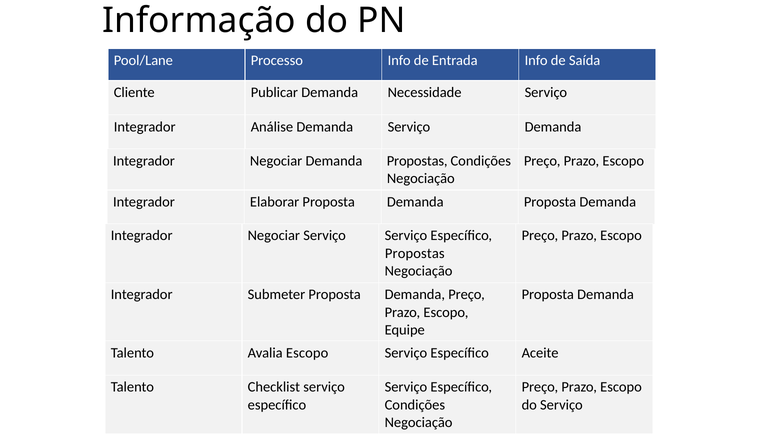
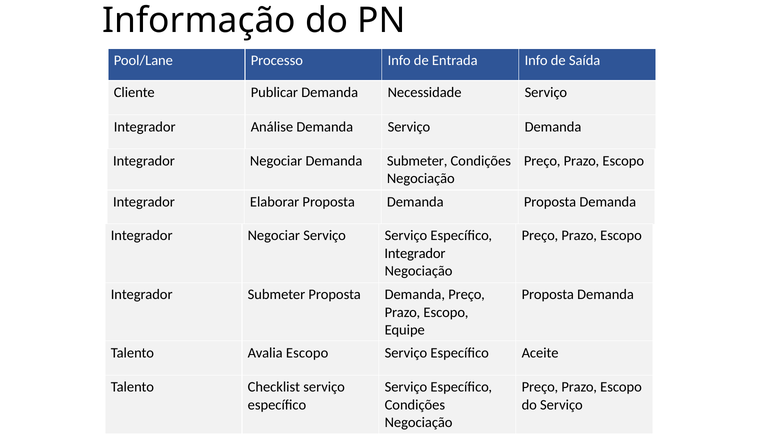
Demanda Propostas: Propostas -> Submeter (417, 161)
Propostas: Propostas -> Integrador (415, 253)
